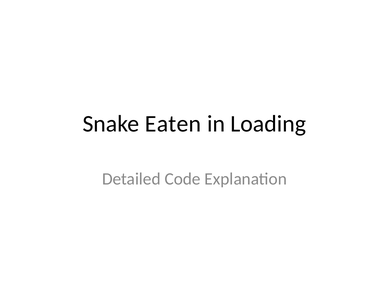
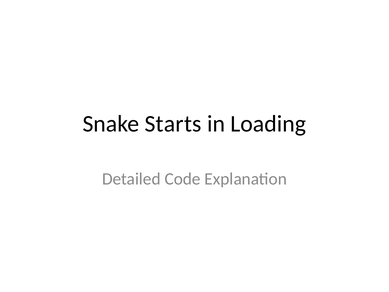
Eaten: Eaten -> Starts (173, 124)
